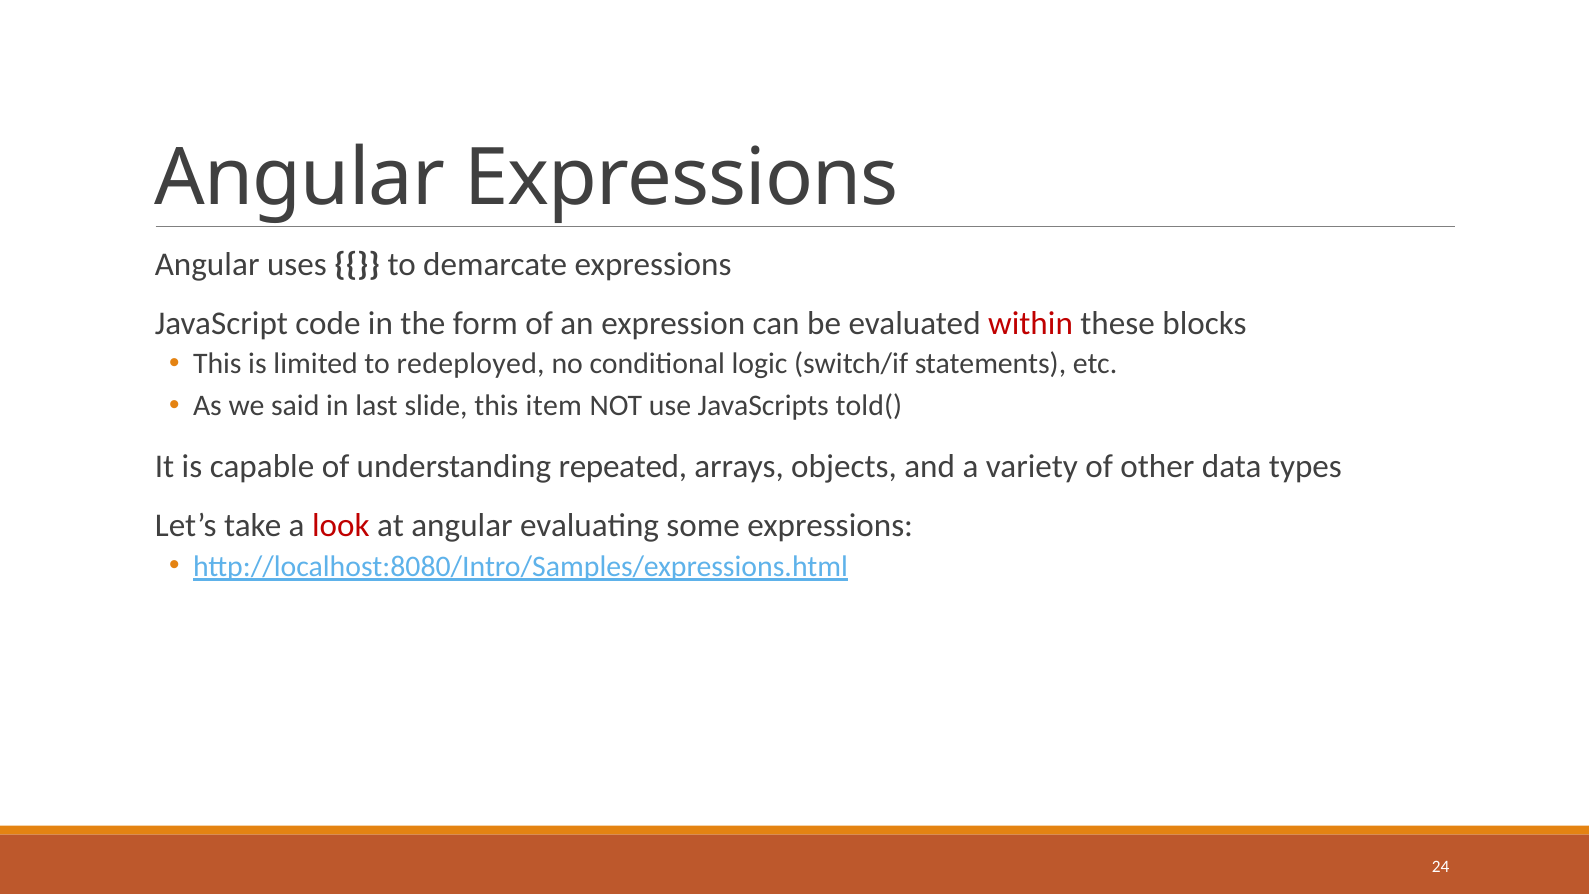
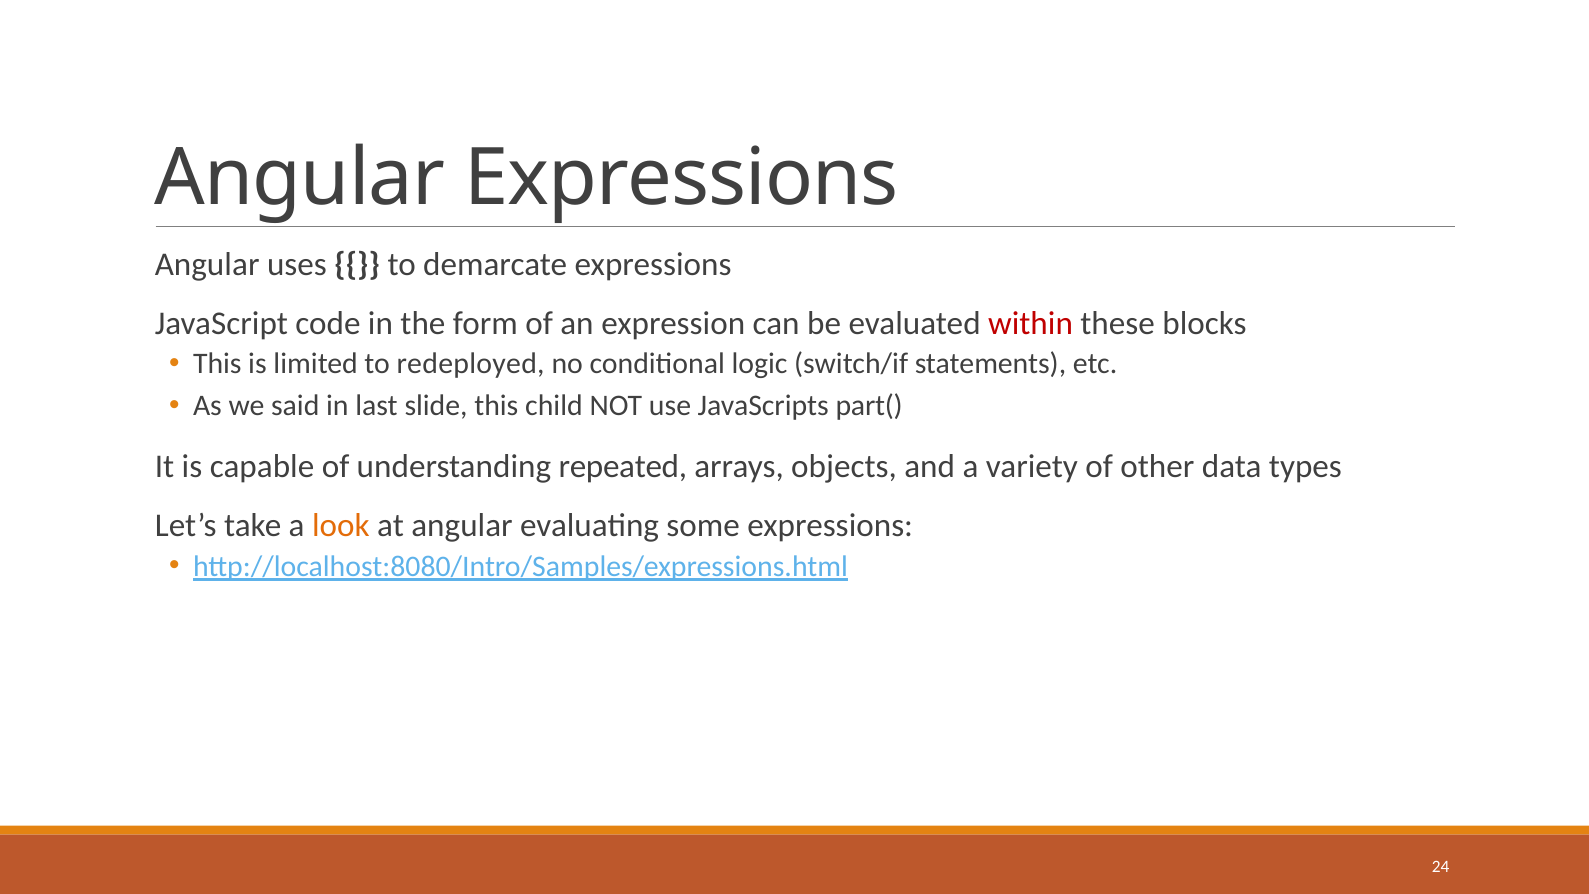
item: item -> child (554, 406)
told(: told( -> part( (869, 406)
look colour: red -> orange (341, 525)
